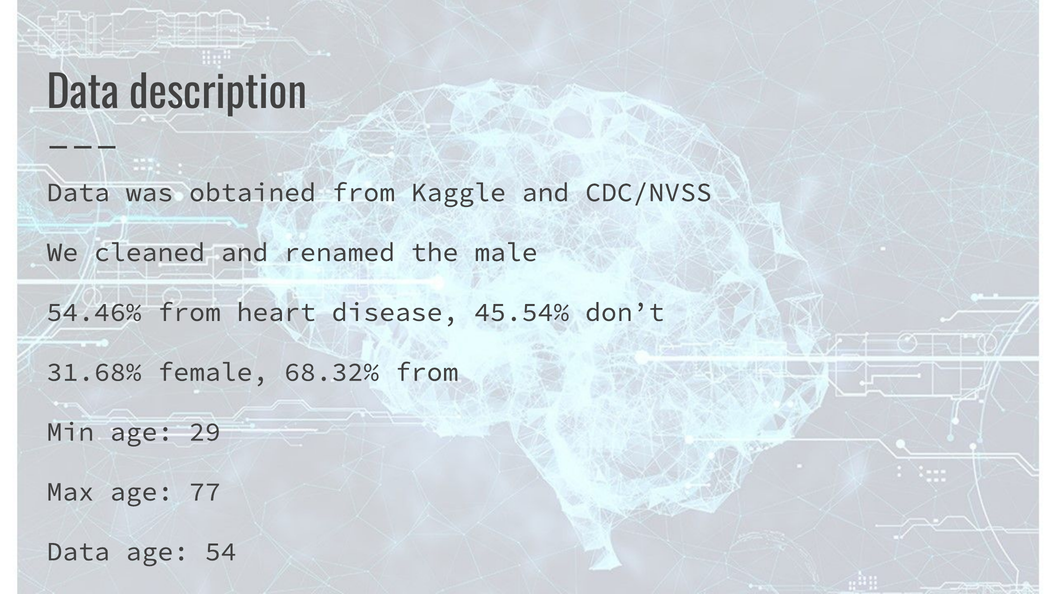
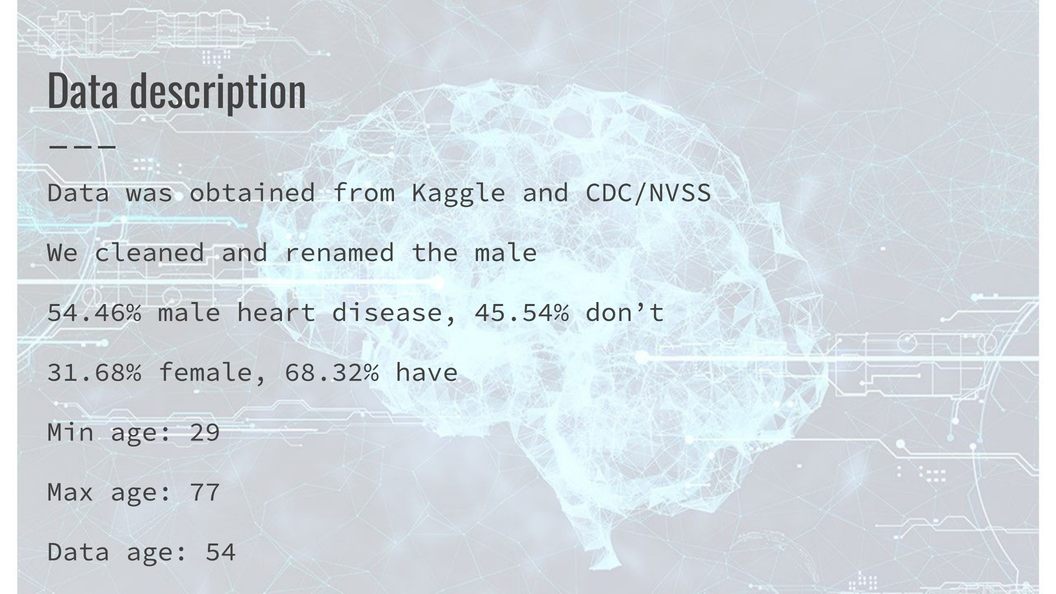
54.46% from: from -> male (189, 312)
68.32% from: from -> have (427, 372)
